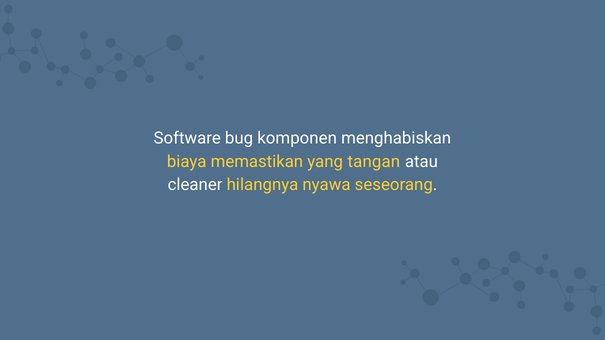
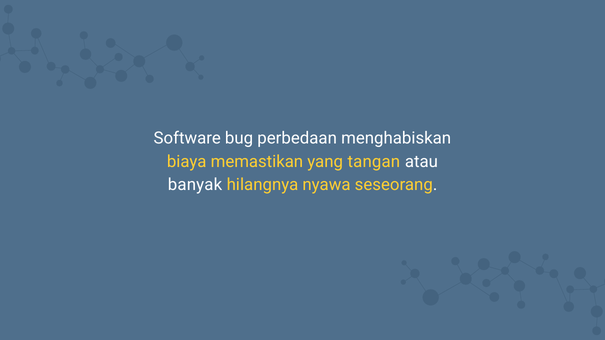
komponen: komponen -> perbedaan (297, 138)
cleaner: cleaner -> banyak (195, 185)
